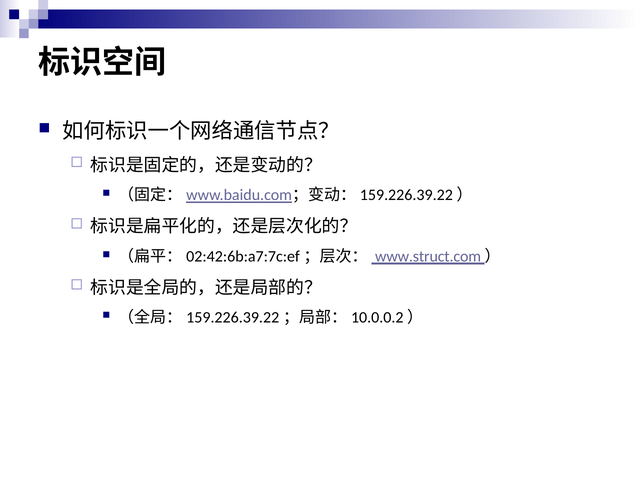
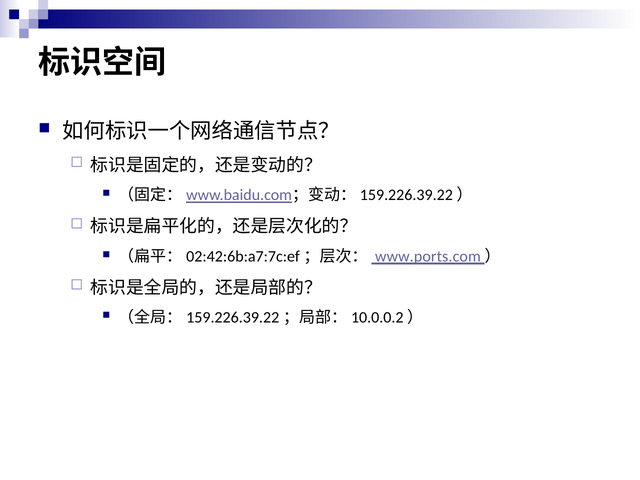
www.struct.com: www.struct.com -> www.ports.com (428, 256)
